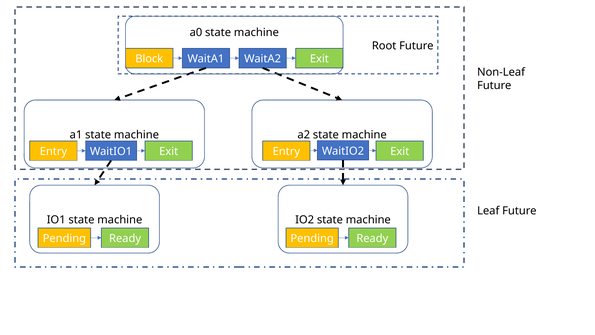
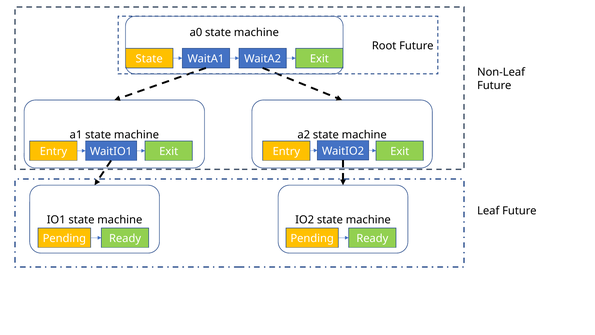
Block: Block -> State (149, 59)
